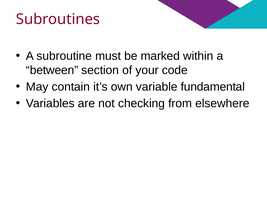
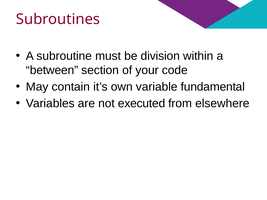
marked: marked -> division (160, 56)
checking: checking -> executed (142, 103)
